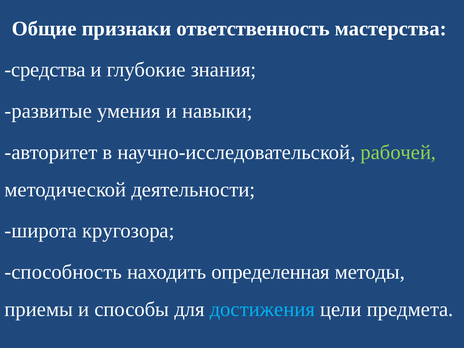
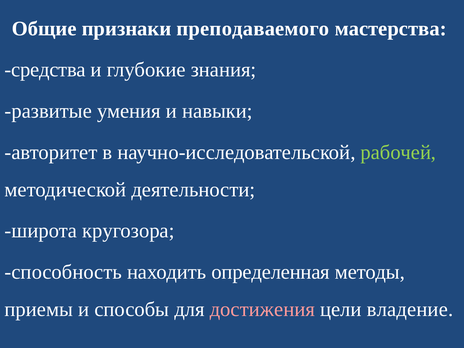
ответственность: ответственность -> преподаваемого (253, 29)
достижения colour: light blue -> pink (262, 309)
предмета: предмета -> владение (410, 309)
